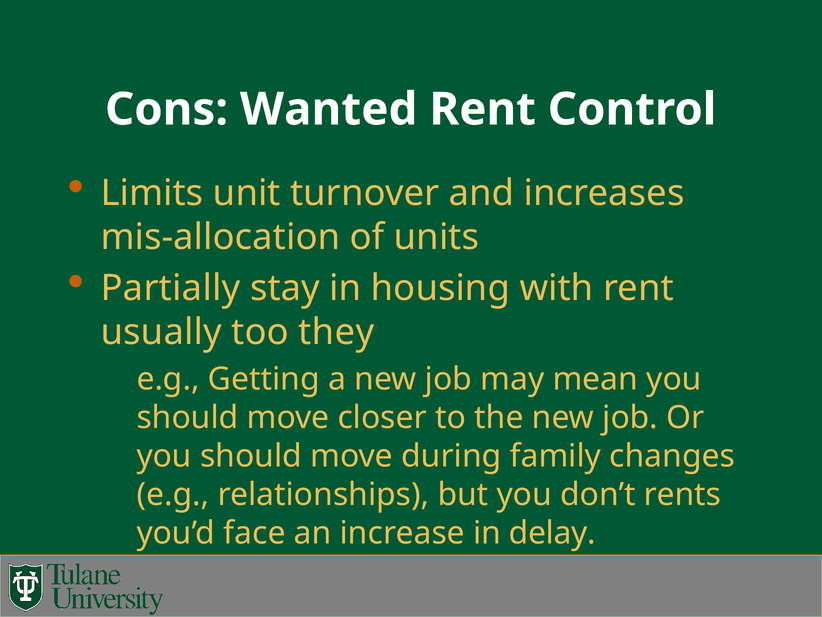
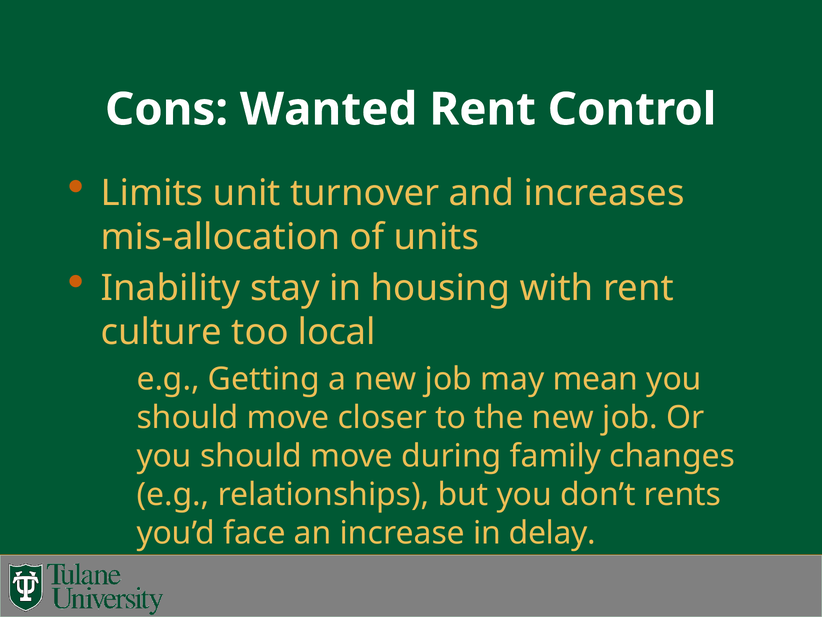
Partially: Partially -> Inability (170, 288)
usually: usually -> culture (161, 332)
they: they -> local (337, 332)
